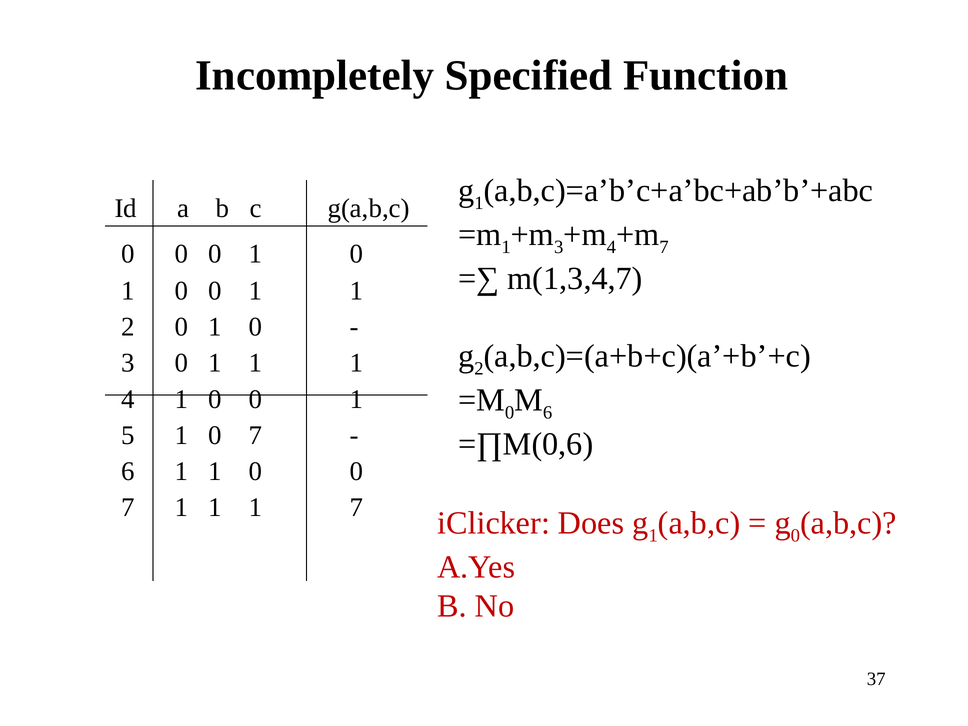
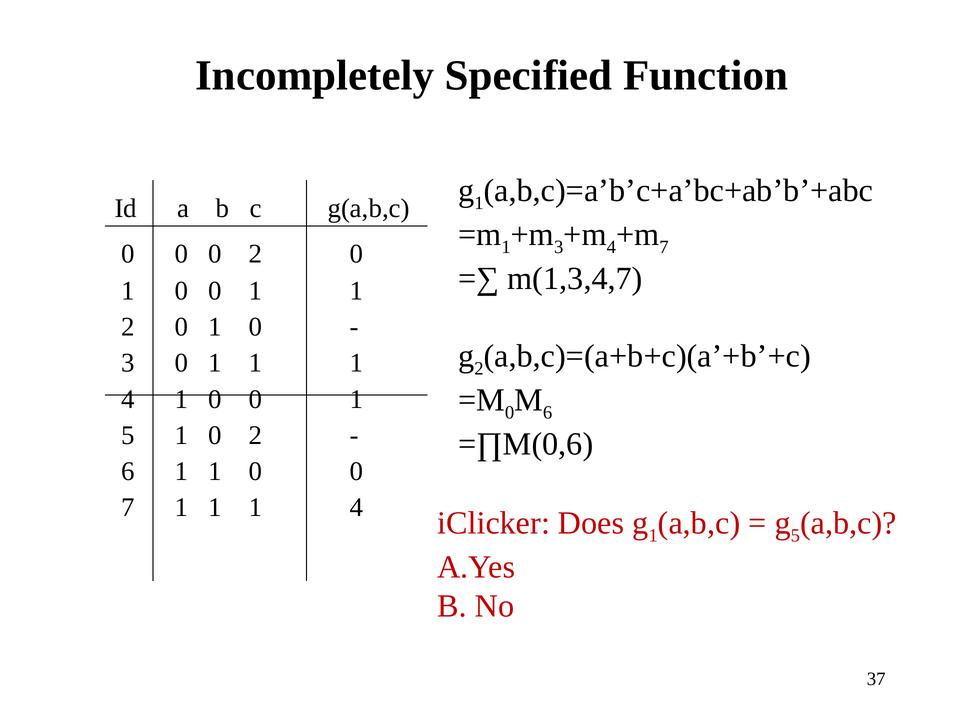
0 0 0 1: 1 -> 2 (256, 254)
1 0 7: 7 -> 2 (256, 435)
7: 7 -> 4 (356, 507)
0: 0 -> 5 (795, 536)
